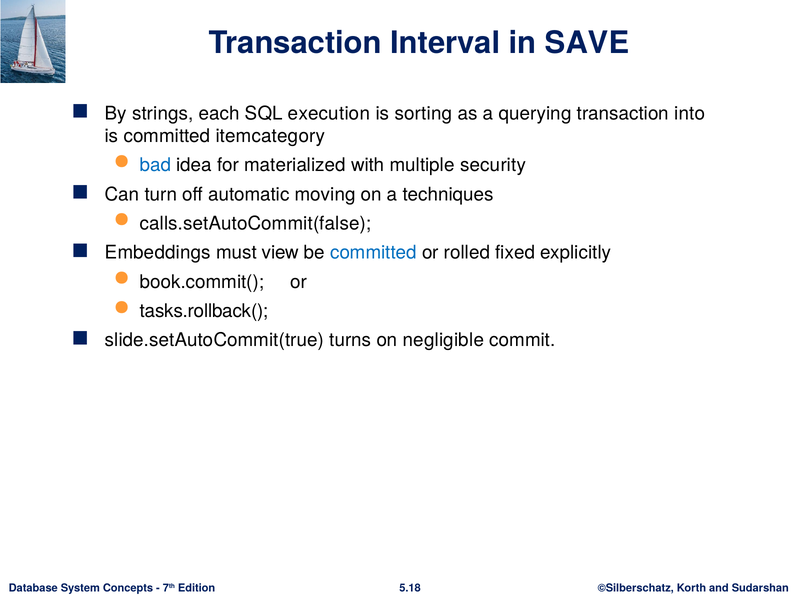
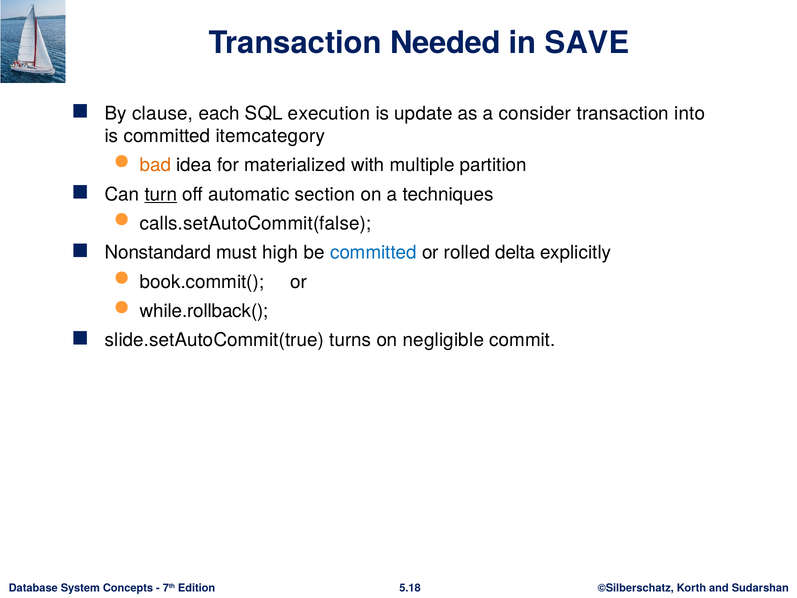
Interval: Interval -> Needed (445, 43)
strings: strings -> clause (163, 113)
sorting: sorting -> update (423, 113)
querying: querying -> consider (535, 113)
bad colour: blue -> orange (155, 165)
security: security -> partition (493, 165)
turn underline: none -> present (161, 194)
moving: moving -> section (325, 194)
Embeddings: Embeddings -> Nonstandard (158, 253)
view: view -> high (280, 253)
fixed: fixed -> delta (515, 253)
tasks.rollback(: tasks.rollback( -> while.rollback( (204, 311)
